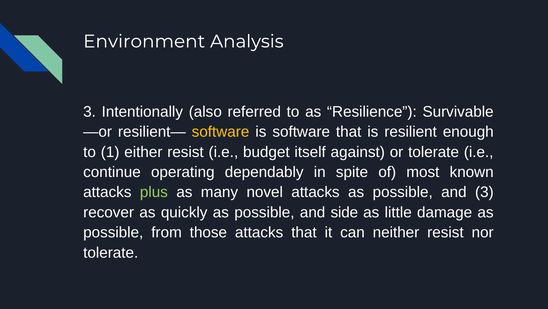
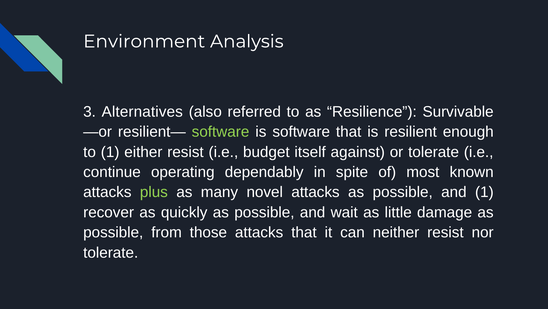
Intentionally: Intentionally -> Alternatives (142, 111)
software colour: yellow -> light green (221, 132)
and 3: 3 -> 1 (484, 192)
side: side -> wait (344, 212)
